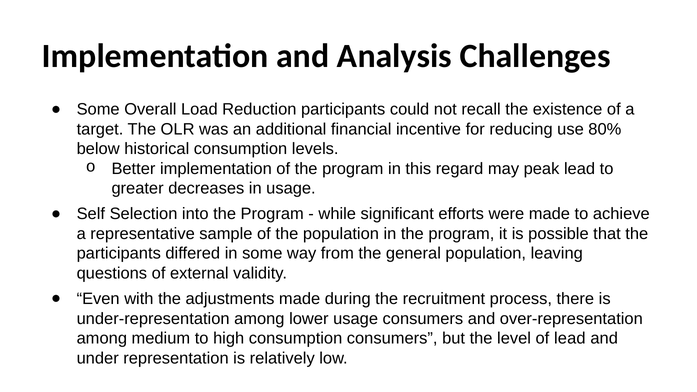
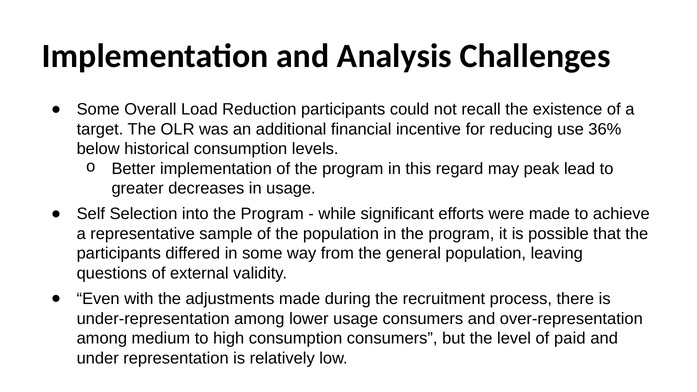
80%: 80% -> 36% (605, 129)
of lead: lead -> paid (570, 338)
